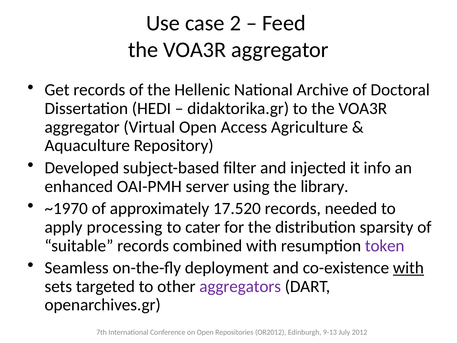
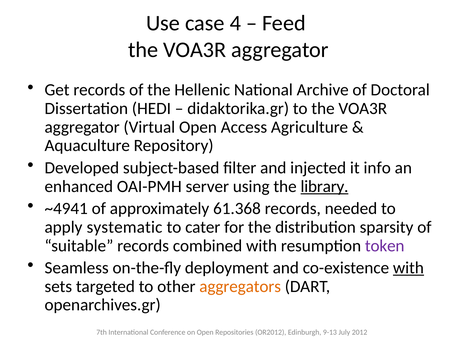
2: 2 -> 4 (235, 23)
library underline: none -> present (325, 186)
~1970: ~1970 -> ~4941 (66, 208)
17.520: 17.520 -> 61.368 (237, 208)
processing: processing -> systematic (124, 227)
aggregators colour: purple -> orange (240, 286)
